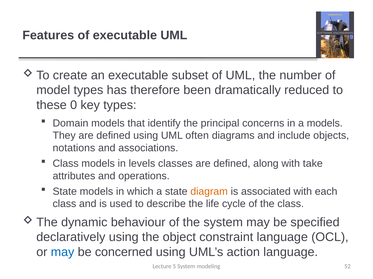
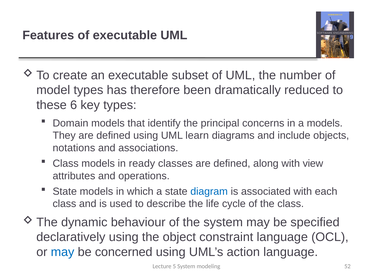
0: 0 -> 6 (74, 105)
often: often -> learn (197, 136)
levels: levels -> ready (142, 164)
take: take -> view (313, 164)
diagram colour: orange -> blue (209, 192)
